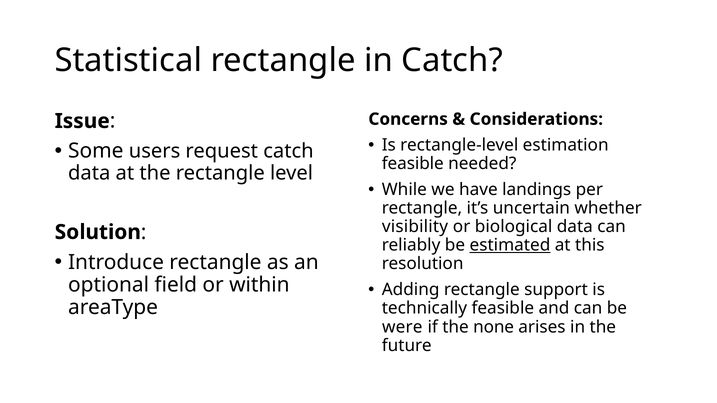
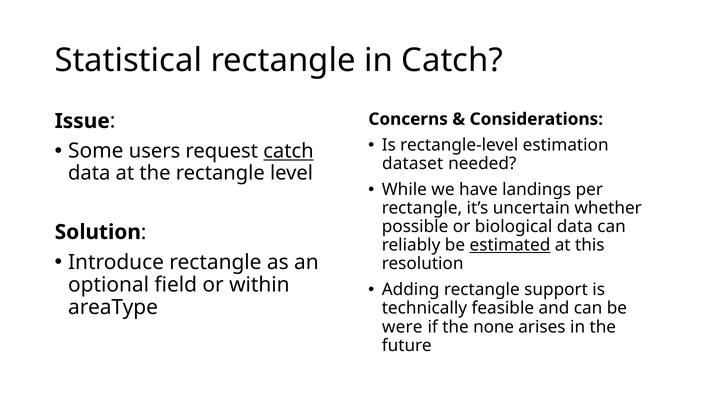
catch underline: none -> present (288, 151)
feasible: feasible -> dataset (413, 164)
visibility: visibility -> possible (415, 227)
